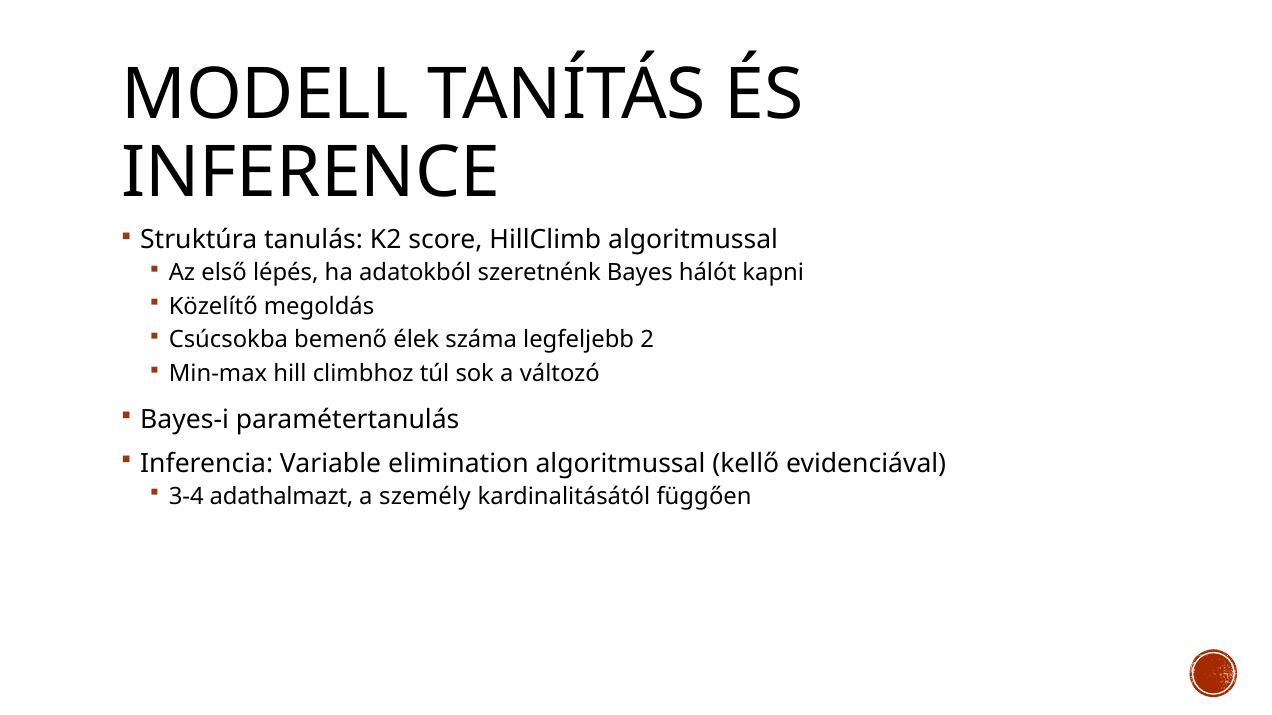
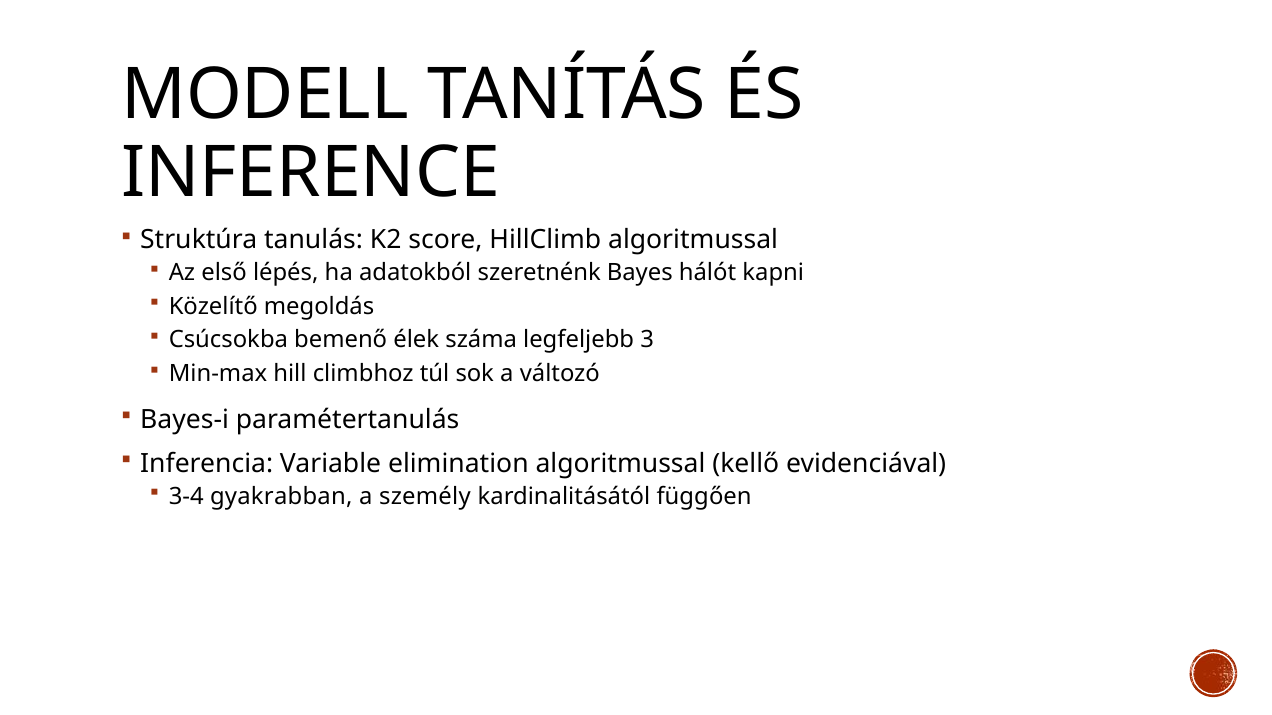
2: 2 -> 3 (647, 340)
adathalmazt: adathalmazt -> gyakrabban (281, 497)
